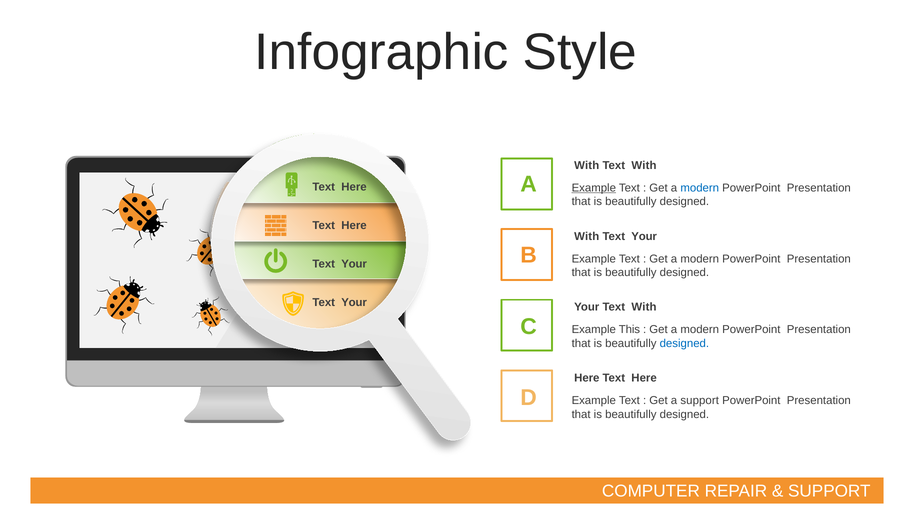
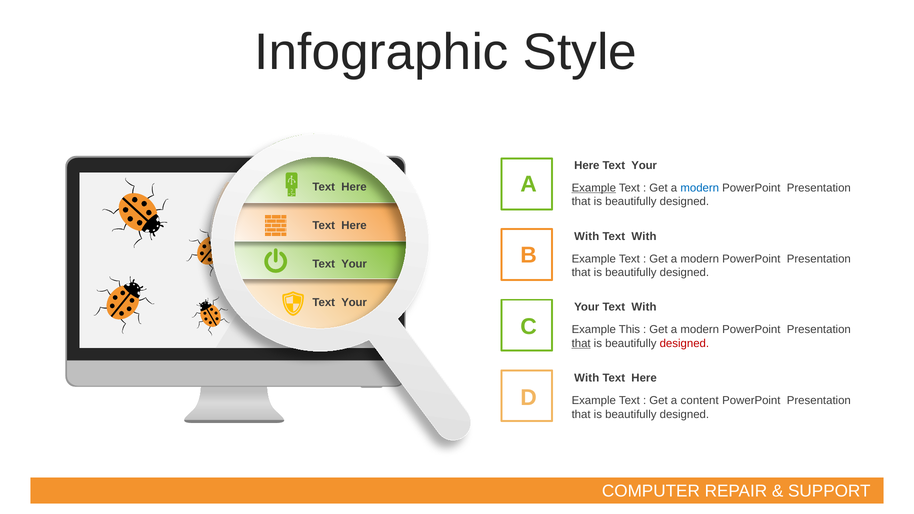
With: With -> Here (587, 165)
With: With -> Your (644, 165)
Your: Your -> With (644, 236)
that underline: none -> present (581, 343)
designed colour: blue -> red (684, 343)
Here: Here -> With (587, 378)
a support: support -> content (700, 401)
